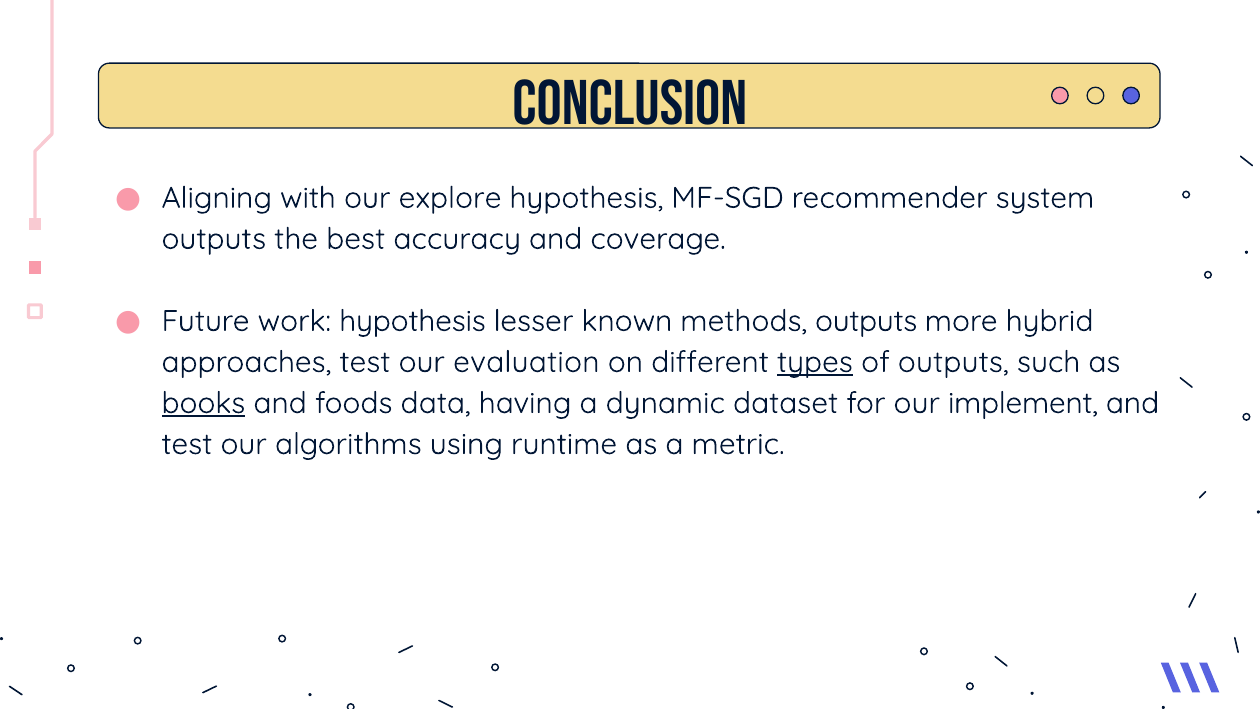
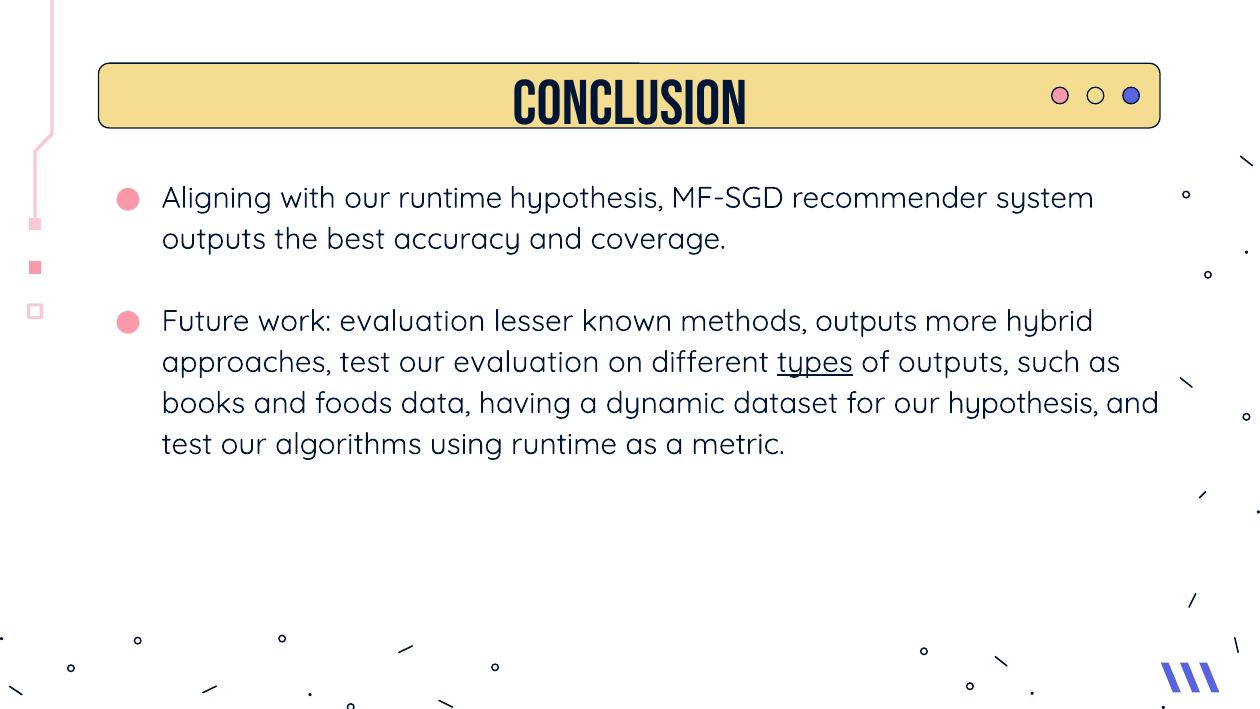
our explore: explore -> runtime (450, 198)
work hypothesis: hypothesis -> evaluation (412, 321)
books underline: present -> none (203, 403)
our implement: implement -> hypothesis (1023, 403)
